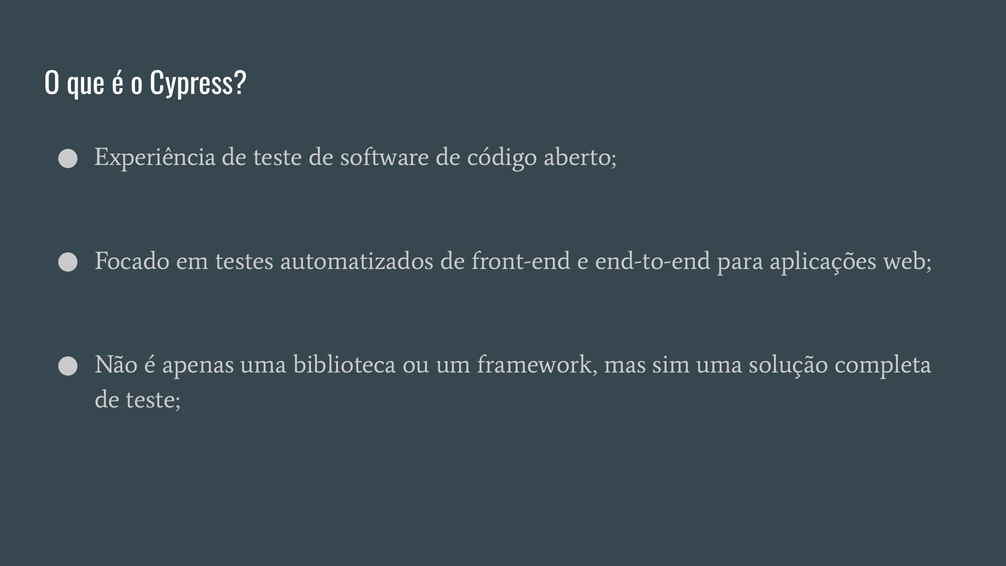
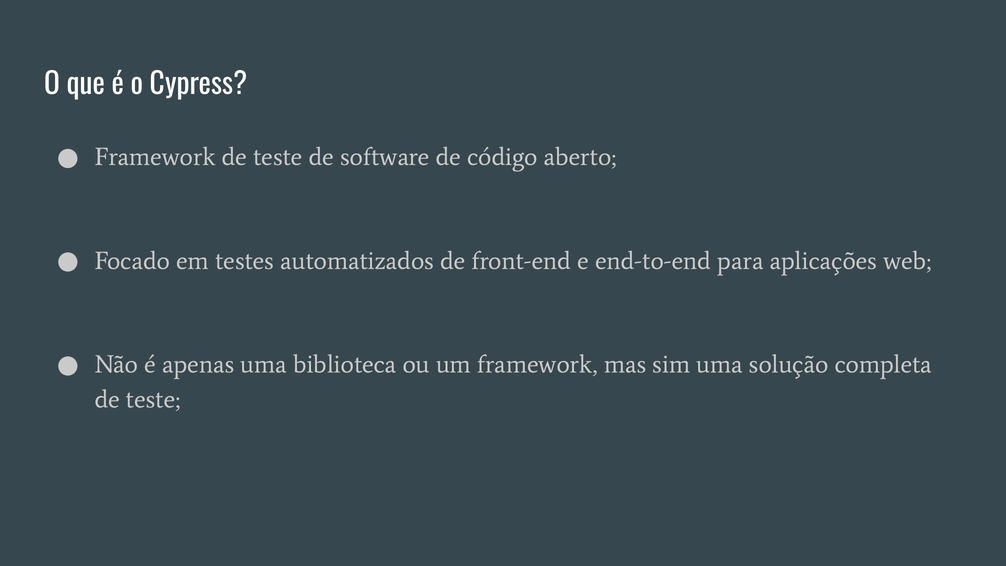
Experiência: Experiência -> Framework (155, 157)
